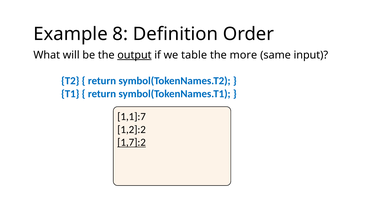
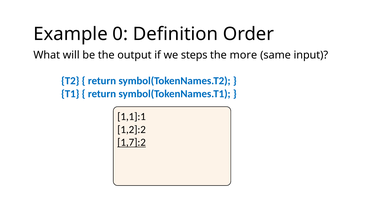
8: 8 -> 0 (120, 34)
output underline: present -> none (134, 55)
table: table -> steps (194, 55)
1,1]:7: 1,1]:7 -> 1,1]:1 (132, 117)
